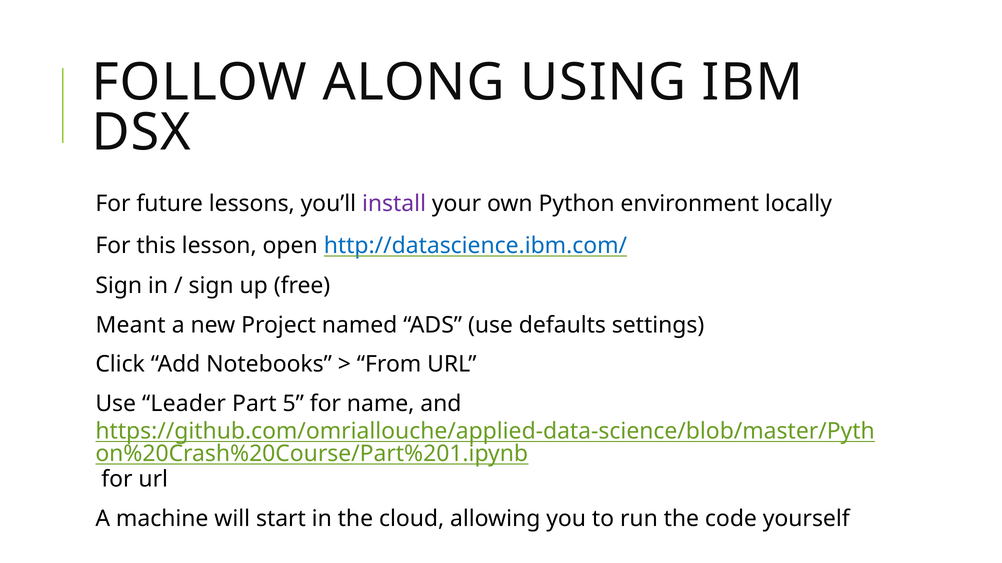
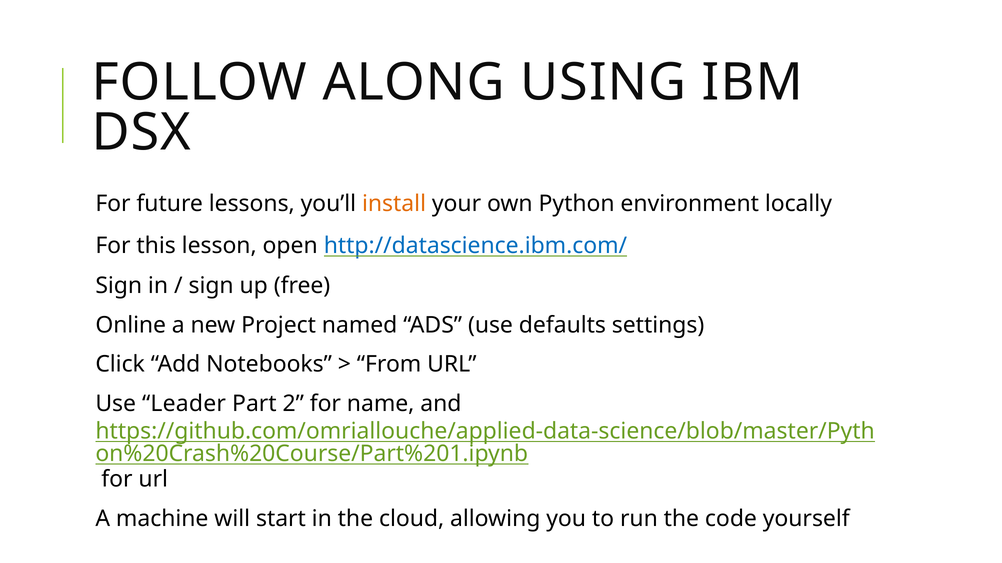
install colour: purple -> orange (394, 204)
Meant: Meant -> Online (131, 325)
5: 5 -> 2 (293, 404)
